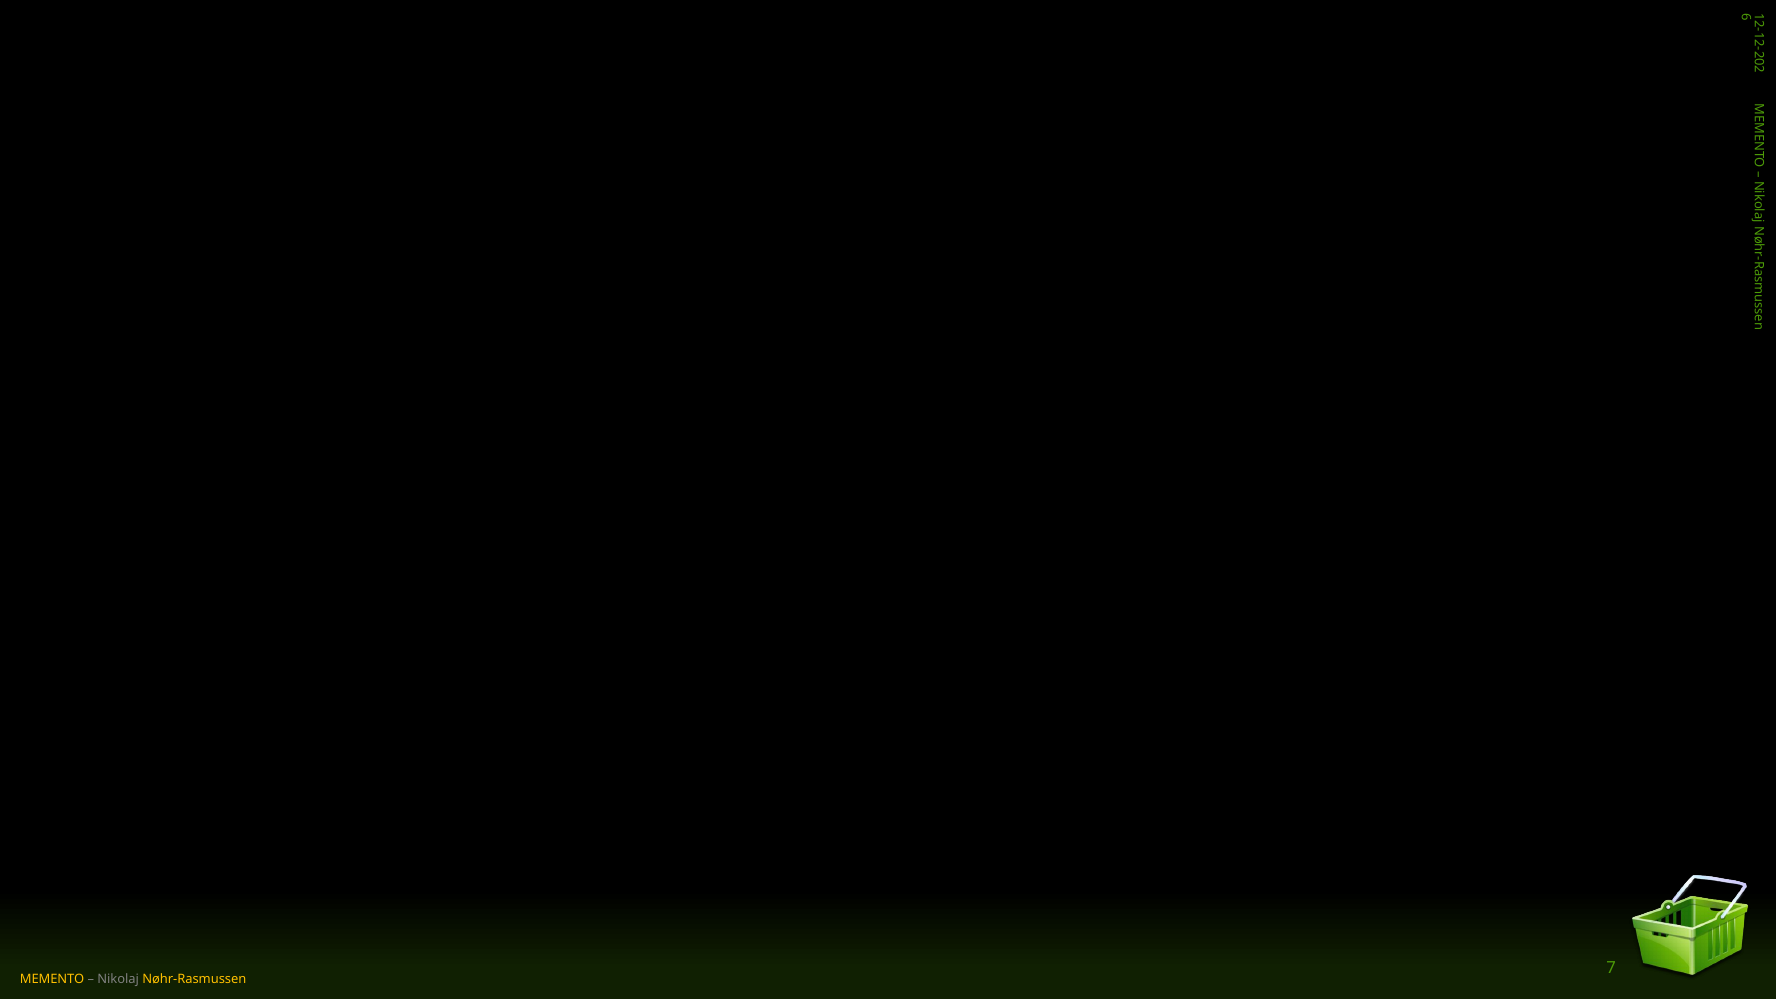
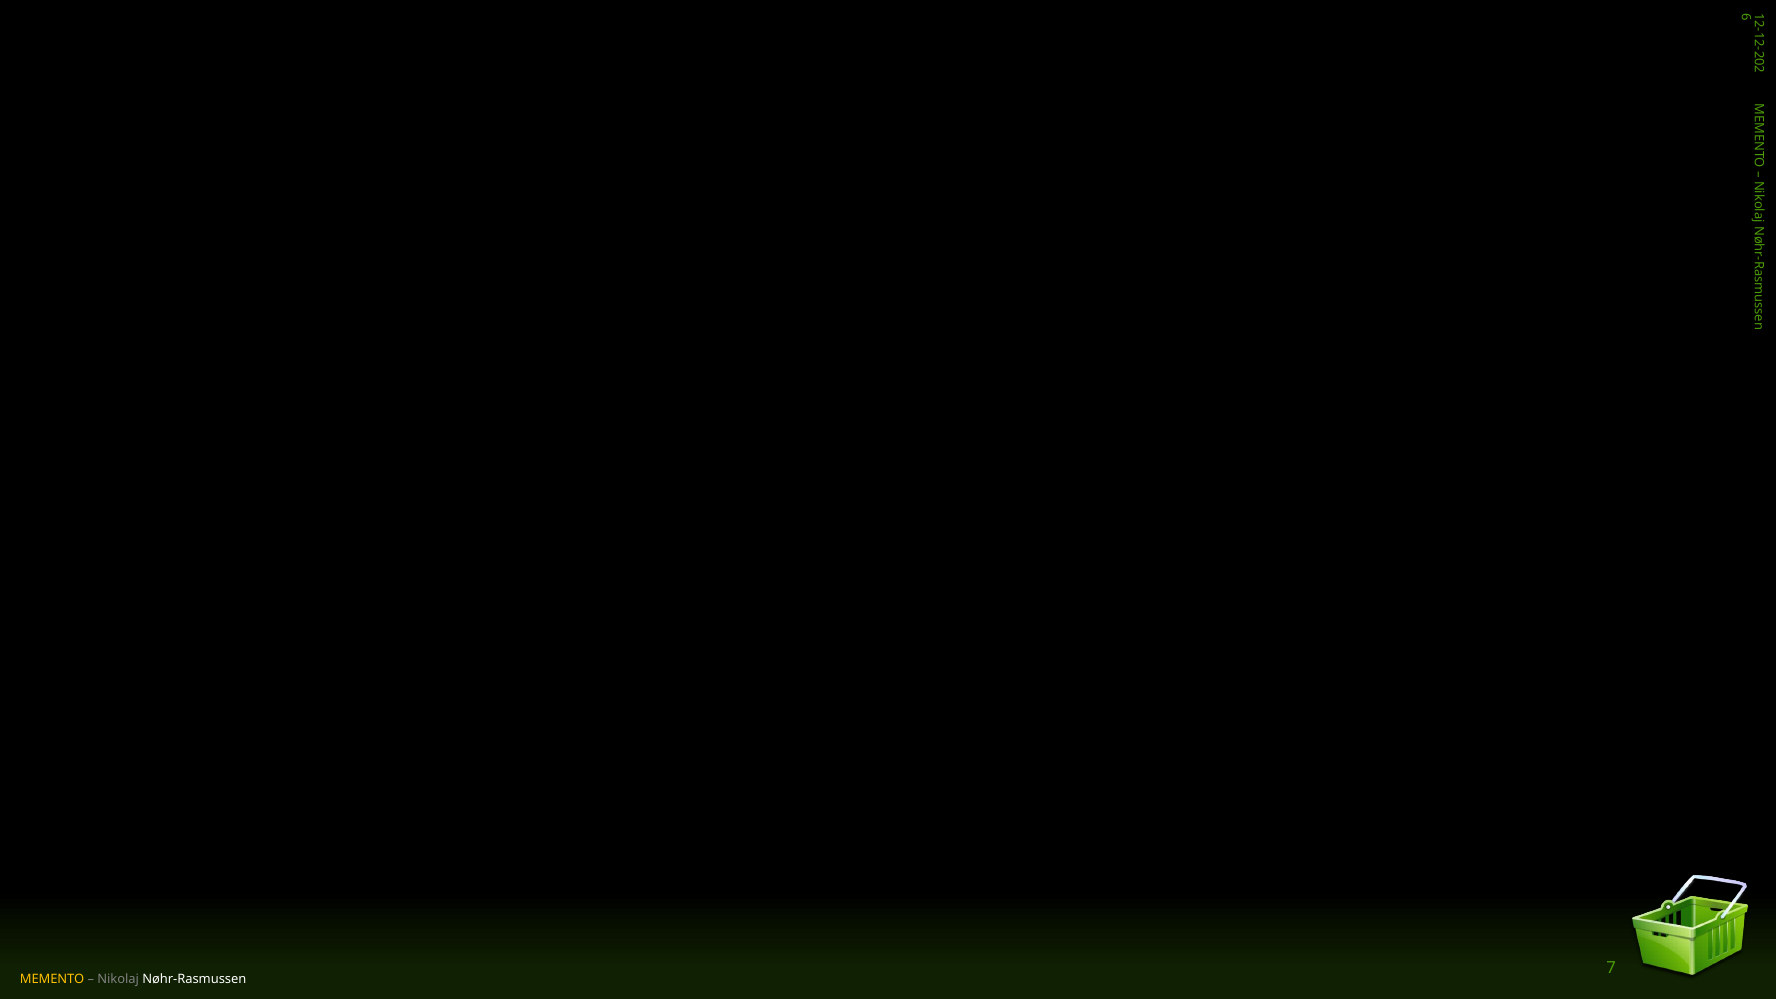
Nøhr-Rasmussen colour: yellow -> white (194, 979)
